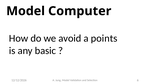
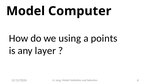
avoid: avoid -> using (70, 39)
basic: basic -> layer (45, 51)
